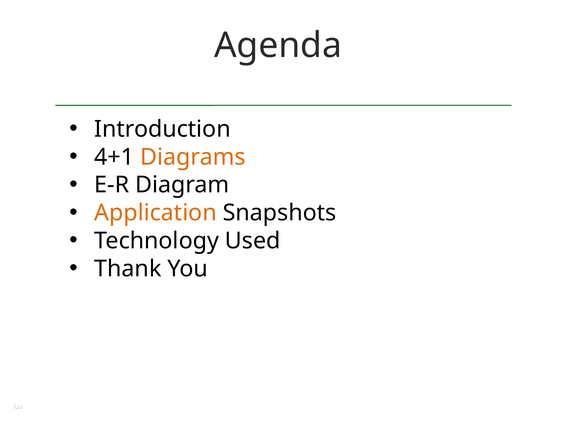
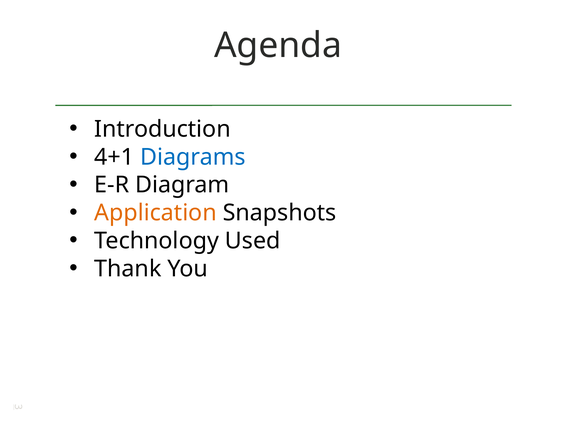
Diagrams colour: orange -> blue (193, 157)
